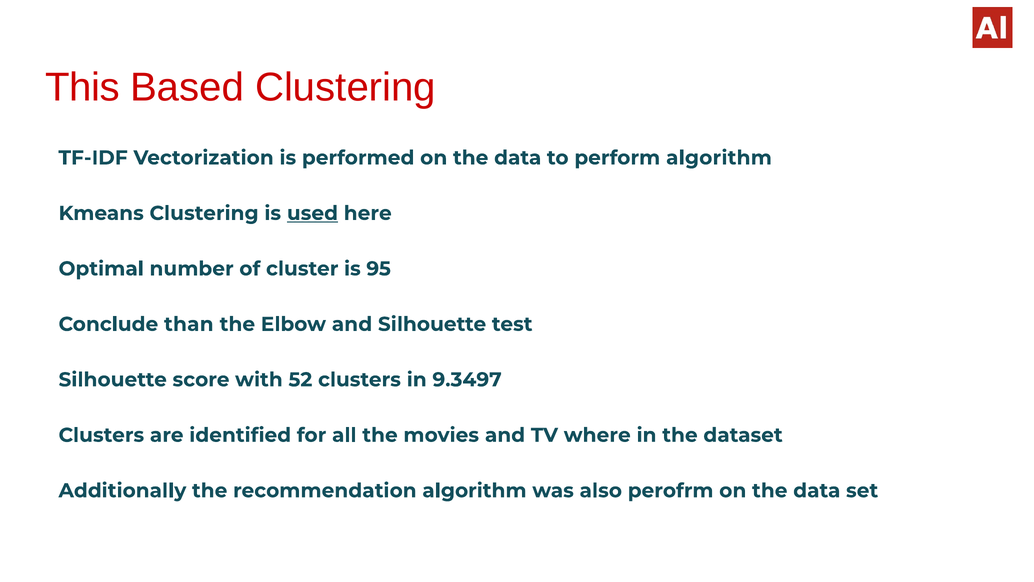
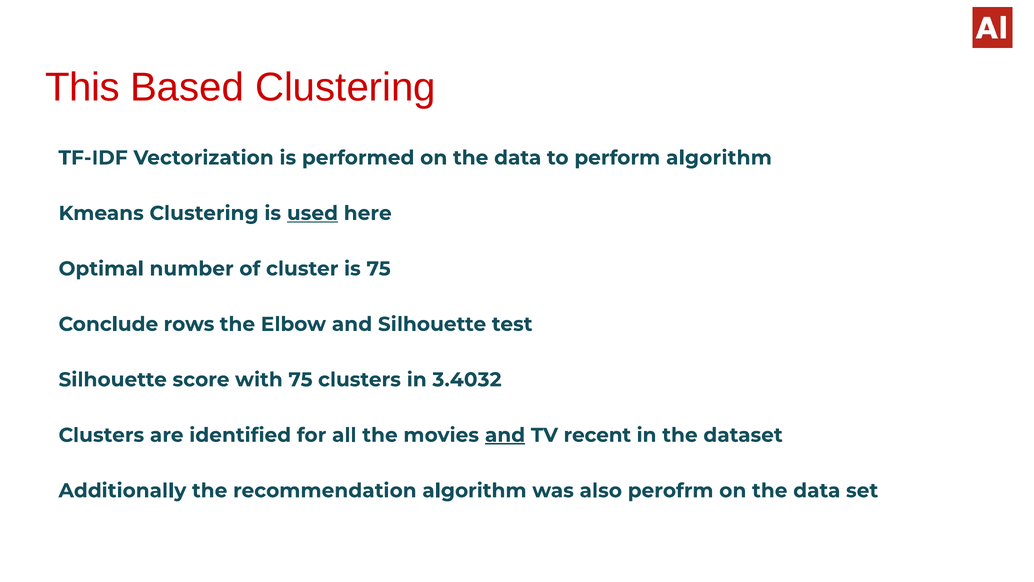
is 95: 95 -> 75 (379, 269)
than: than -> rows (189, 324)
with 52: 52 -> 75 (300, 379)
9.3497: 9.3497 -> 3.4032 (467, 379)
and underline: none -> present (505, 435)
where: where -> recent (597, 435)
